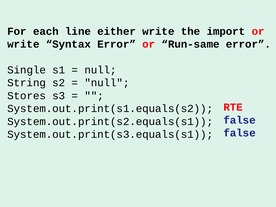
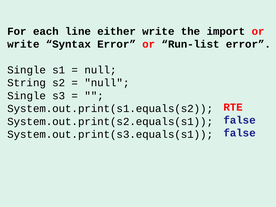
Run-same: Run-same -> Run-list (191, 44)
Stores: Stores -> Single (27, 96)
